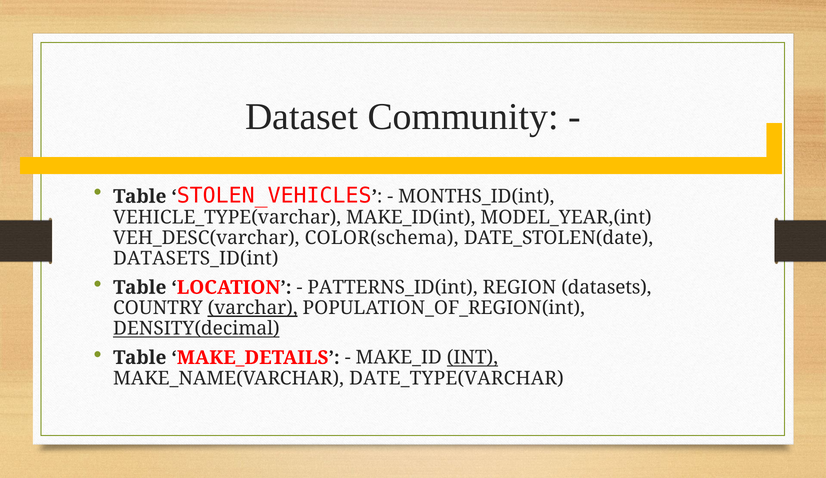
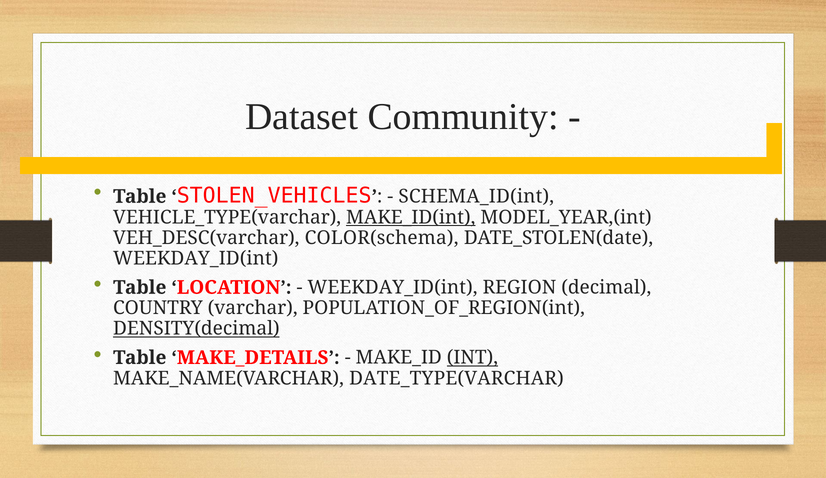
MONTHS_ID(int: MONTHS_ID(int -> SCHEMA_ID(int (476, 196)
MAKE_ID(int underline: none -> present (411, 217)
DATASETS_ID(int: DATASETS_ID(int -> WEEKDAY_ID(int (196, 258)
PATTERNS_ID(int: PATTERNS_ID(int -> WEEKDAY_ID(int (393, 287)
datasets: datasets -> decimal (606, 287)
varchar underline: present -> none (253, 308)
